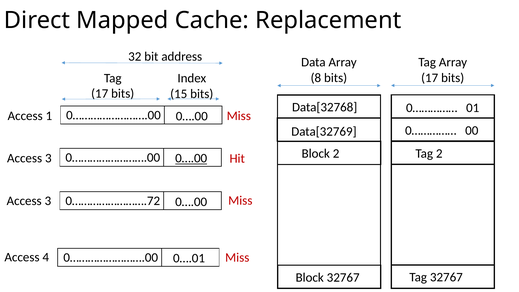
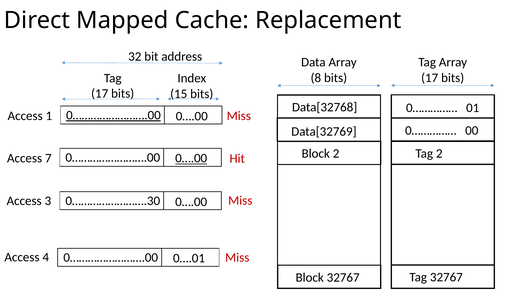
0…………………….00 underline: none -> present (113, 115)
3: 3 -> 7 (48, 158)
0…………………….72: 0…………………….72 -> 0…………………….30 (113, 201)
